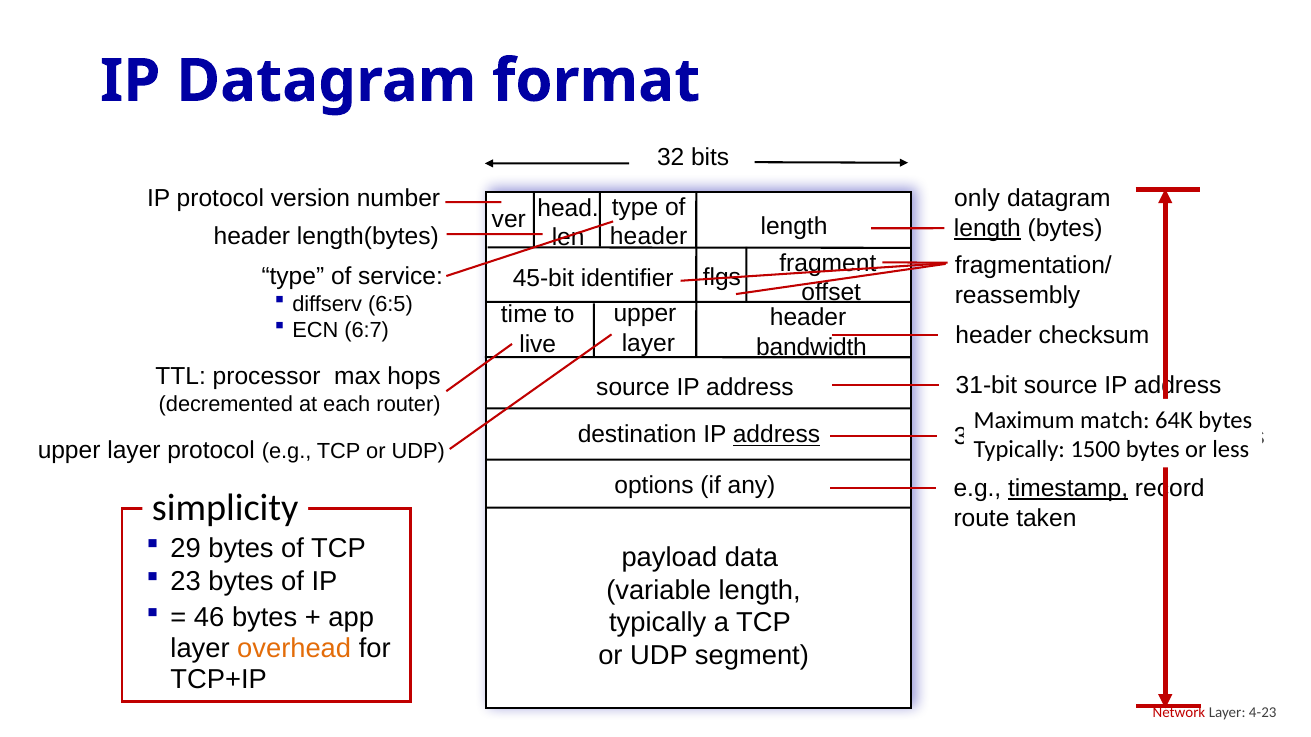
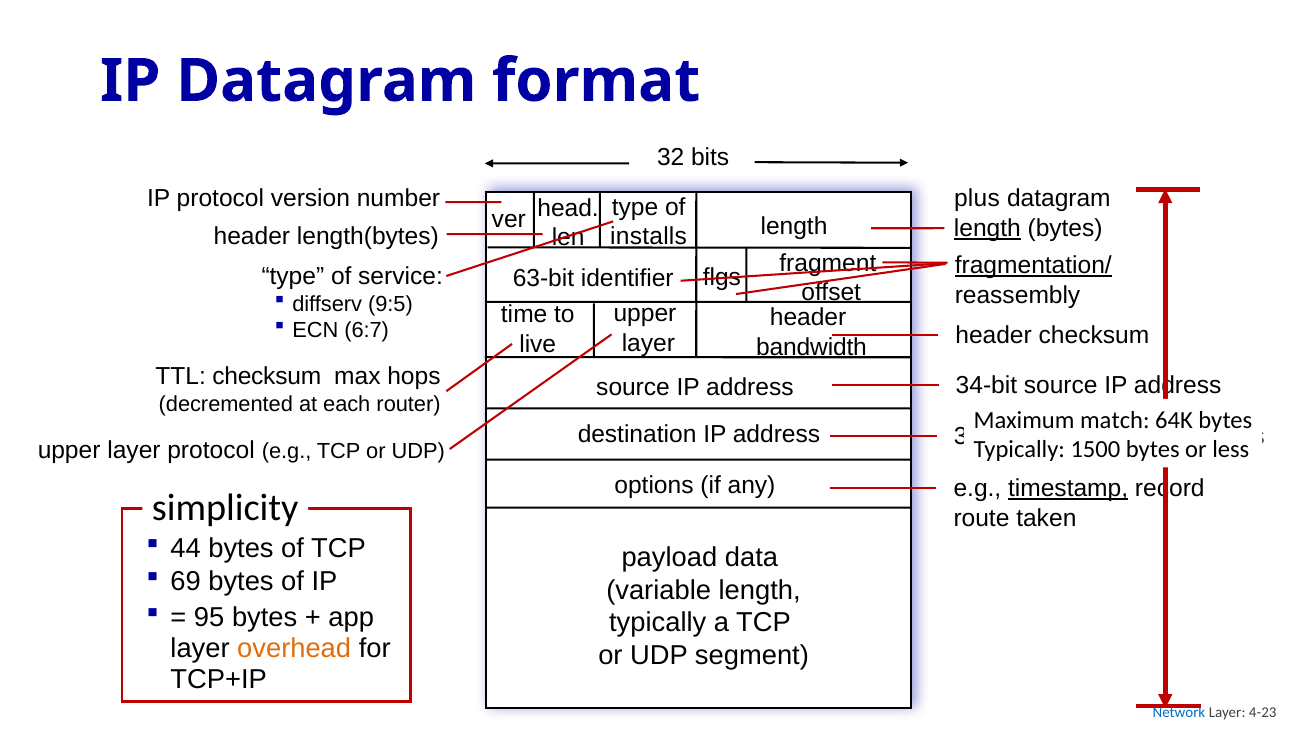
only: only -> plus (977, 199)
header: header -> installs (649, 237)
fragmentation/ underline: none -> present (1033, 266)
45-bit: 45-bit -> 63-bit (543, 279)
6:5: 6:5 -> 9:5 (390, 304)
TTL processor: processor -> checksum (267, 377)
31-bit: 31-bit -> 34-bit (986, 385)
address underline: present -> none (777, 435)
29: 29 -> 44 (186, 549)
23: 23 -> 69 (186, 582)
46: 46 -> 95 (209, 618)
Network colour: red -> blue (1179, 713)
